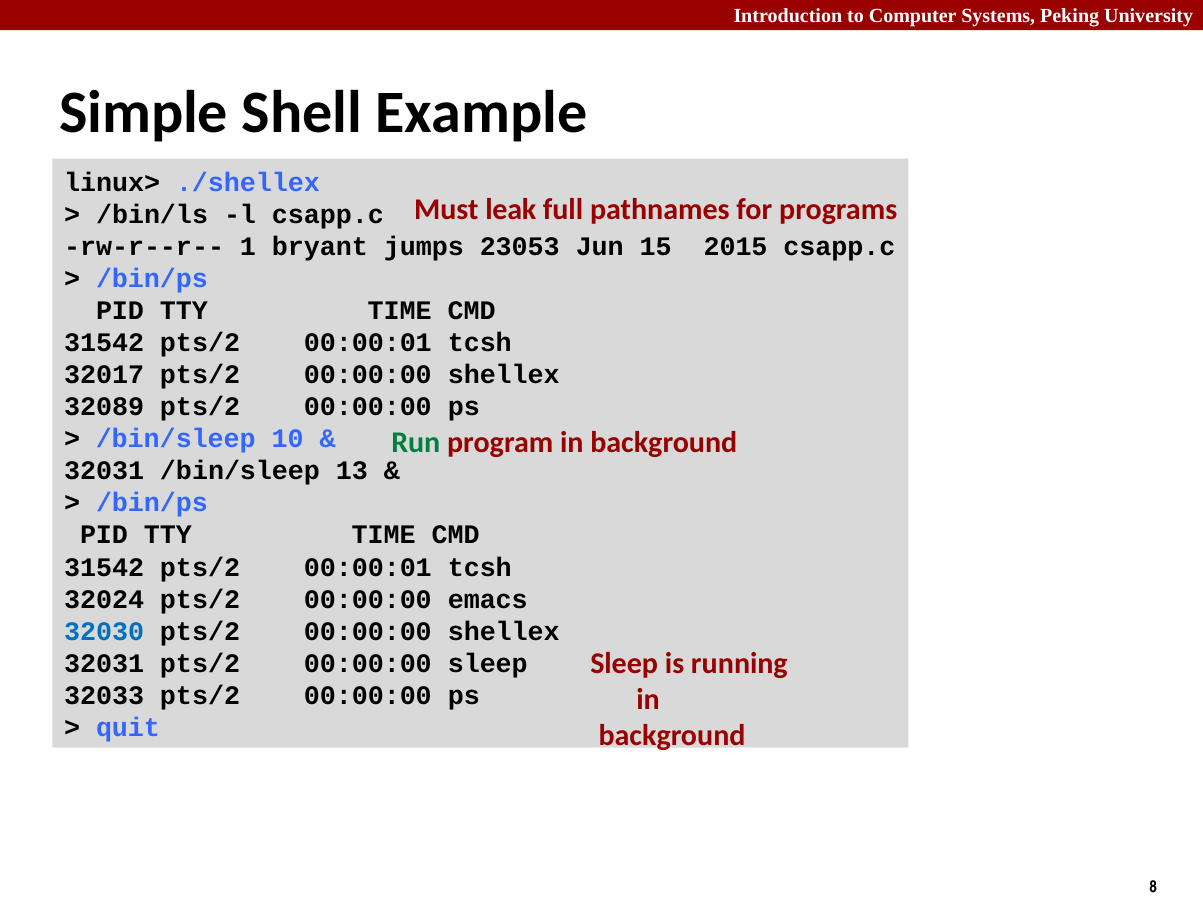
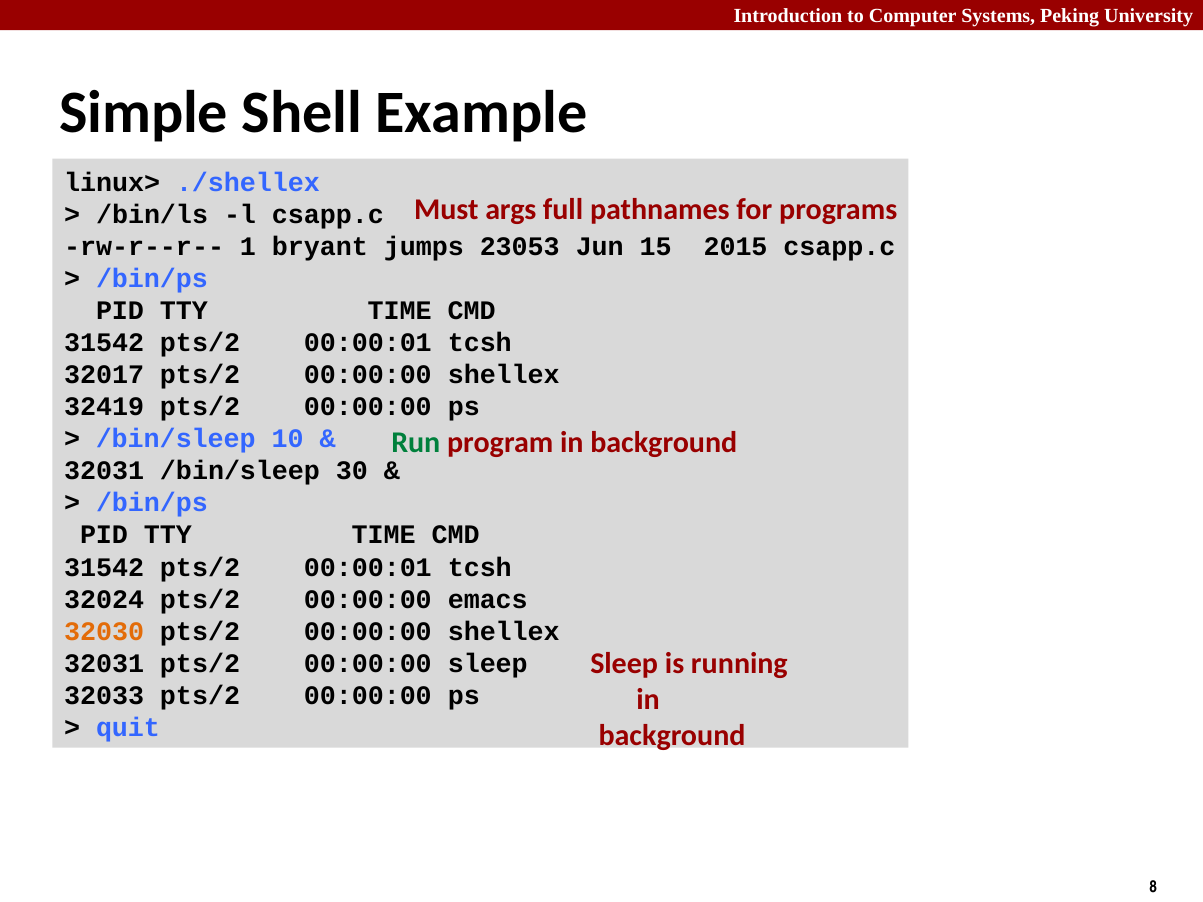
leak: leak -> args (511, 210)
32089: 32089 -> 32419 (104, 407)
13: 13 -> 30 (352, 471)
32030 colour: blue -> orange (104, 631)
